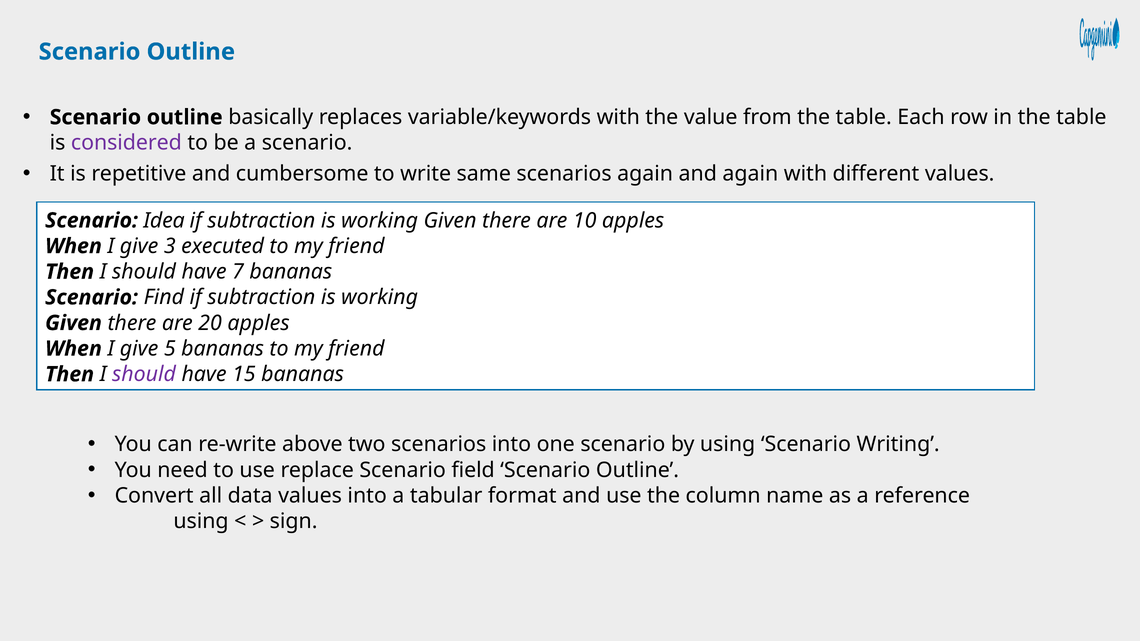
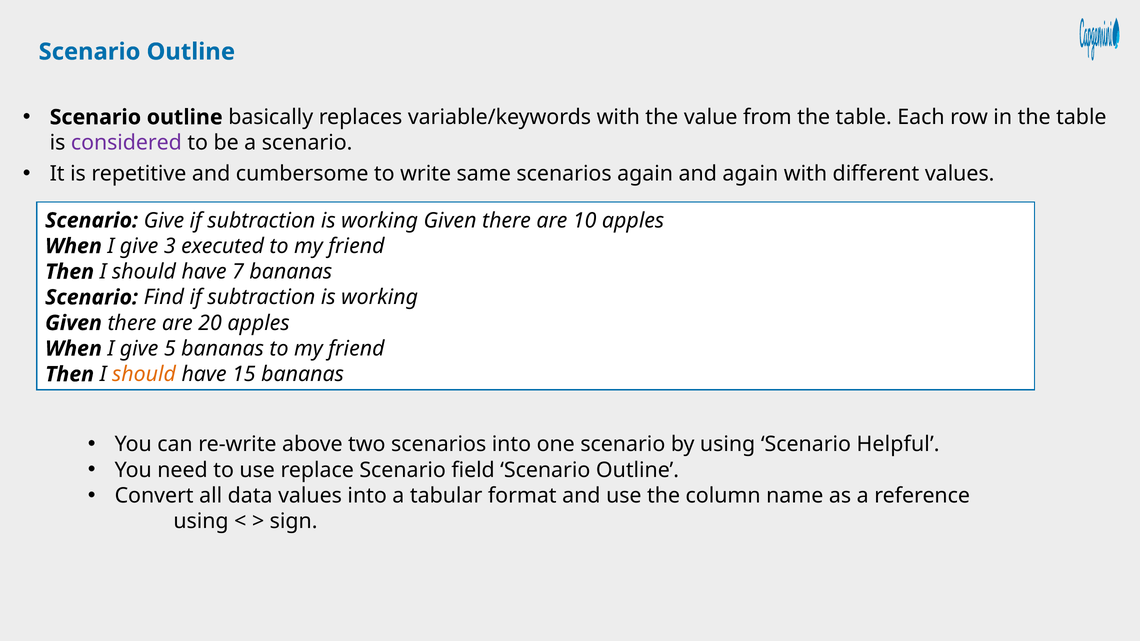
Scenario Idea: Idea -> Give (164, 221)
should colour: purple -> orange (144, 374)
Writing: Writing -> Helpful (898, 445)
